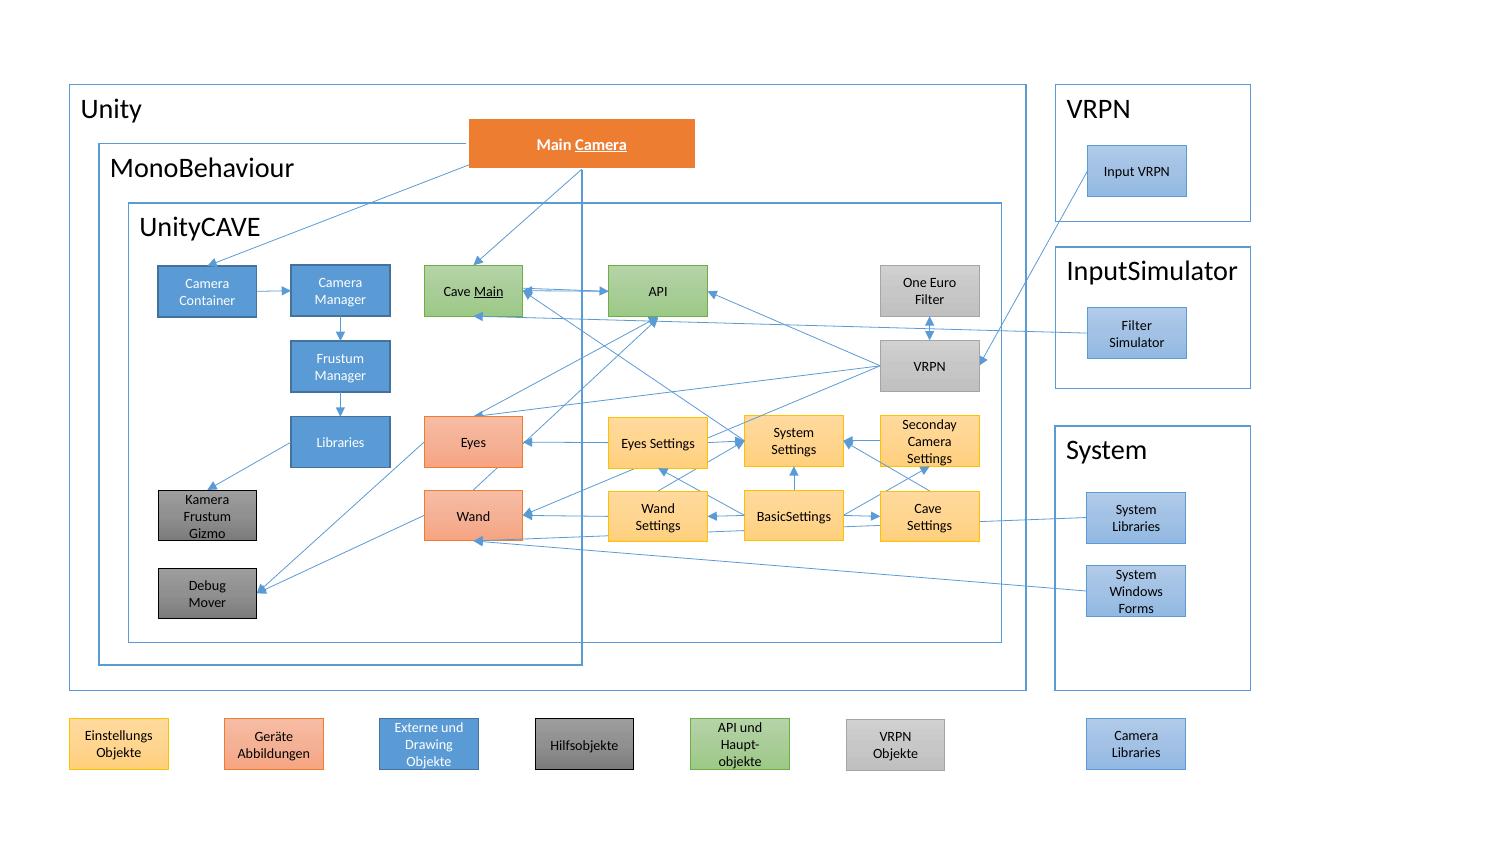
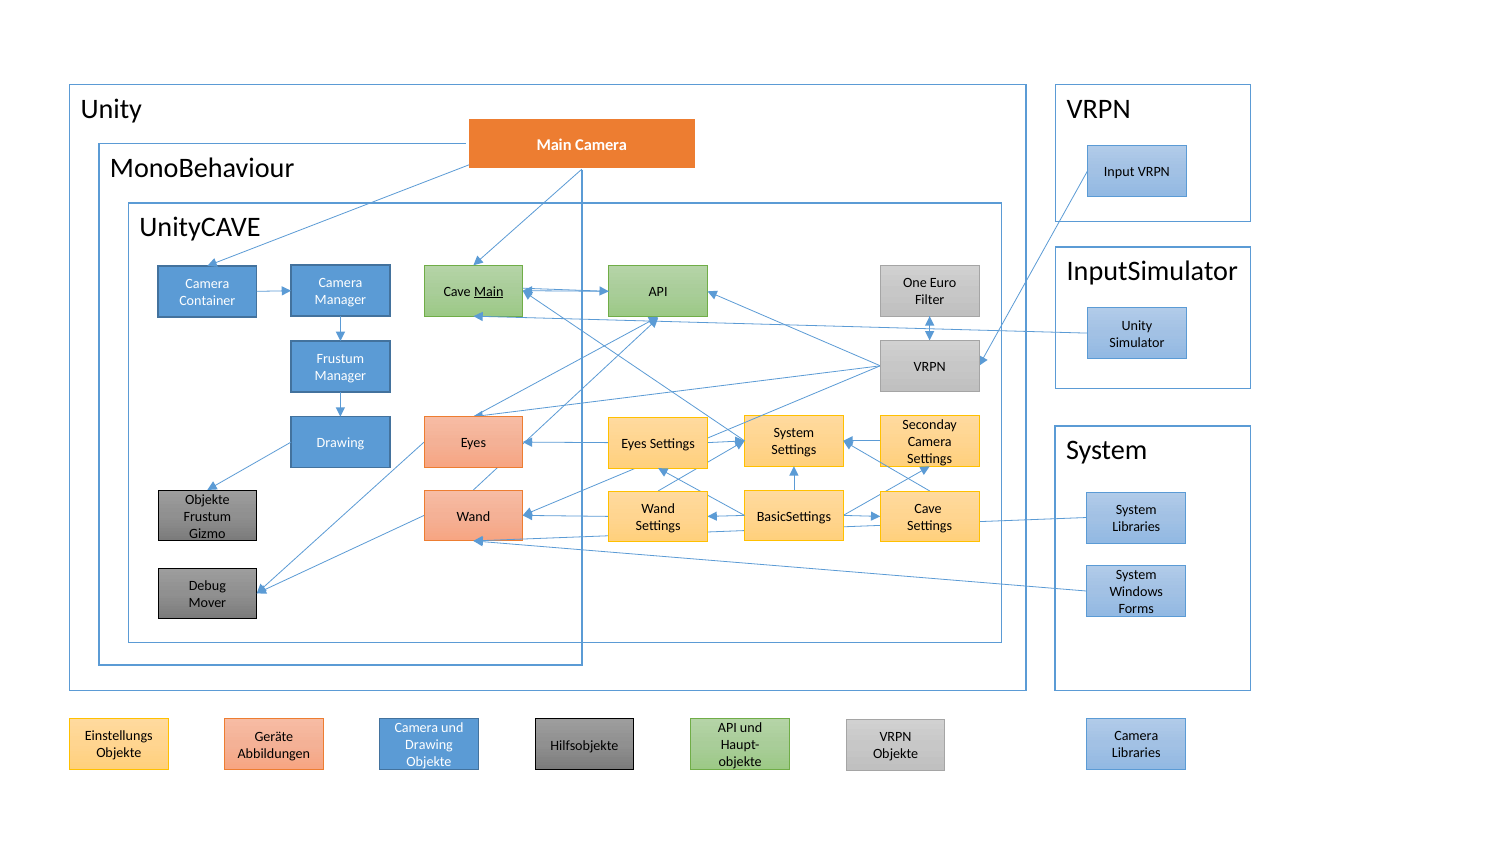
Camera underline: present -> none (601, 145)
Filter: Filter -> Unity (1137, 326)
Libraries: Libraries -> Drawing (340, 443)
Kamera: Kamera -> Objekte (207, 499)
Externe: Externe -> Camera (416, 728)
